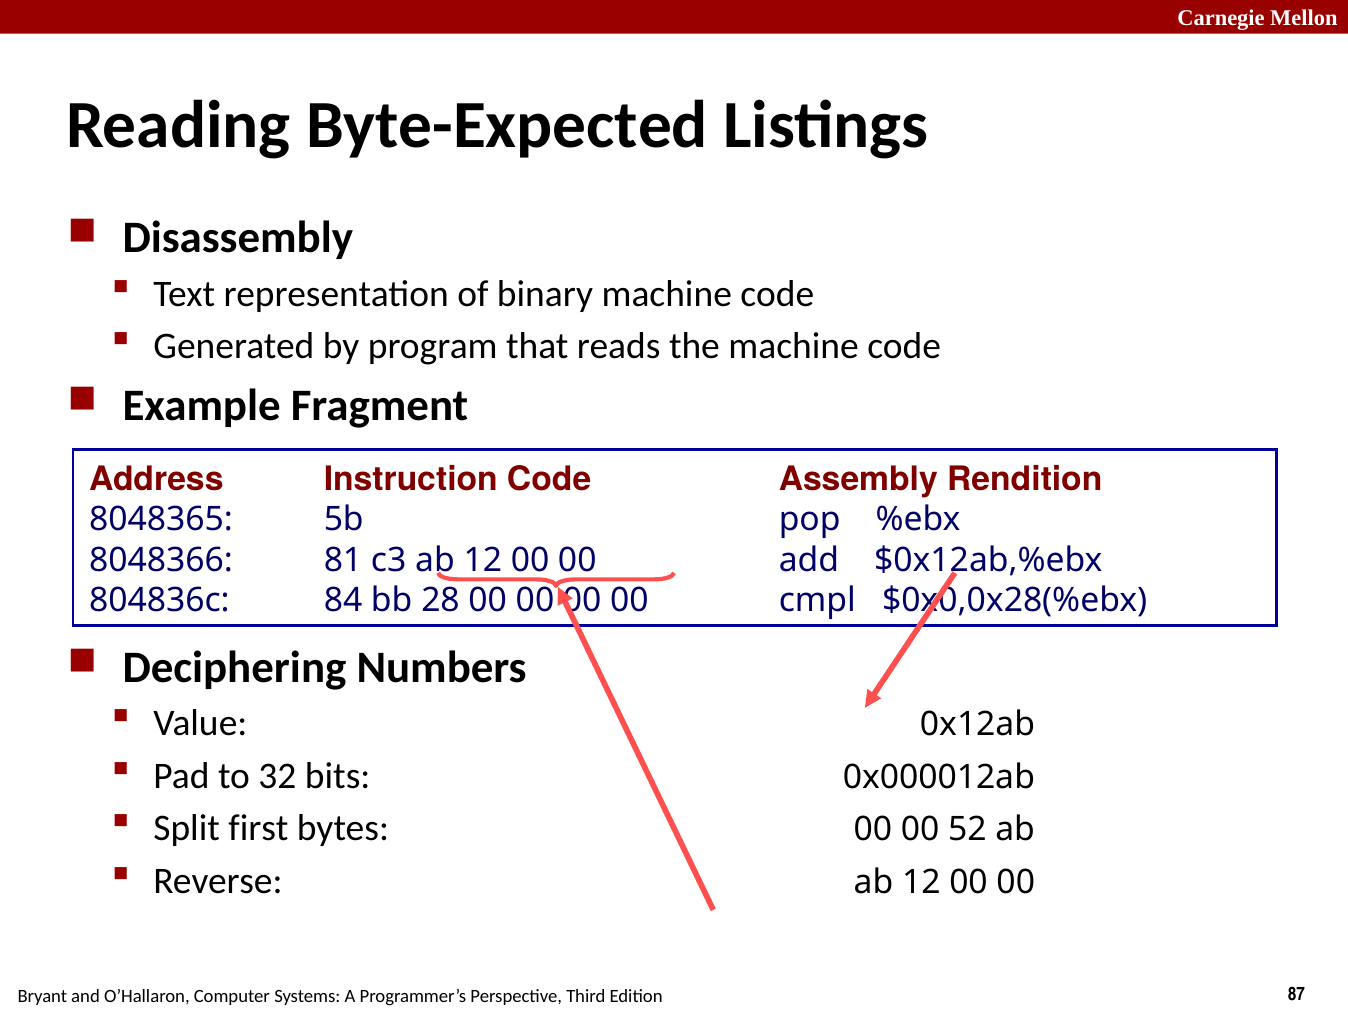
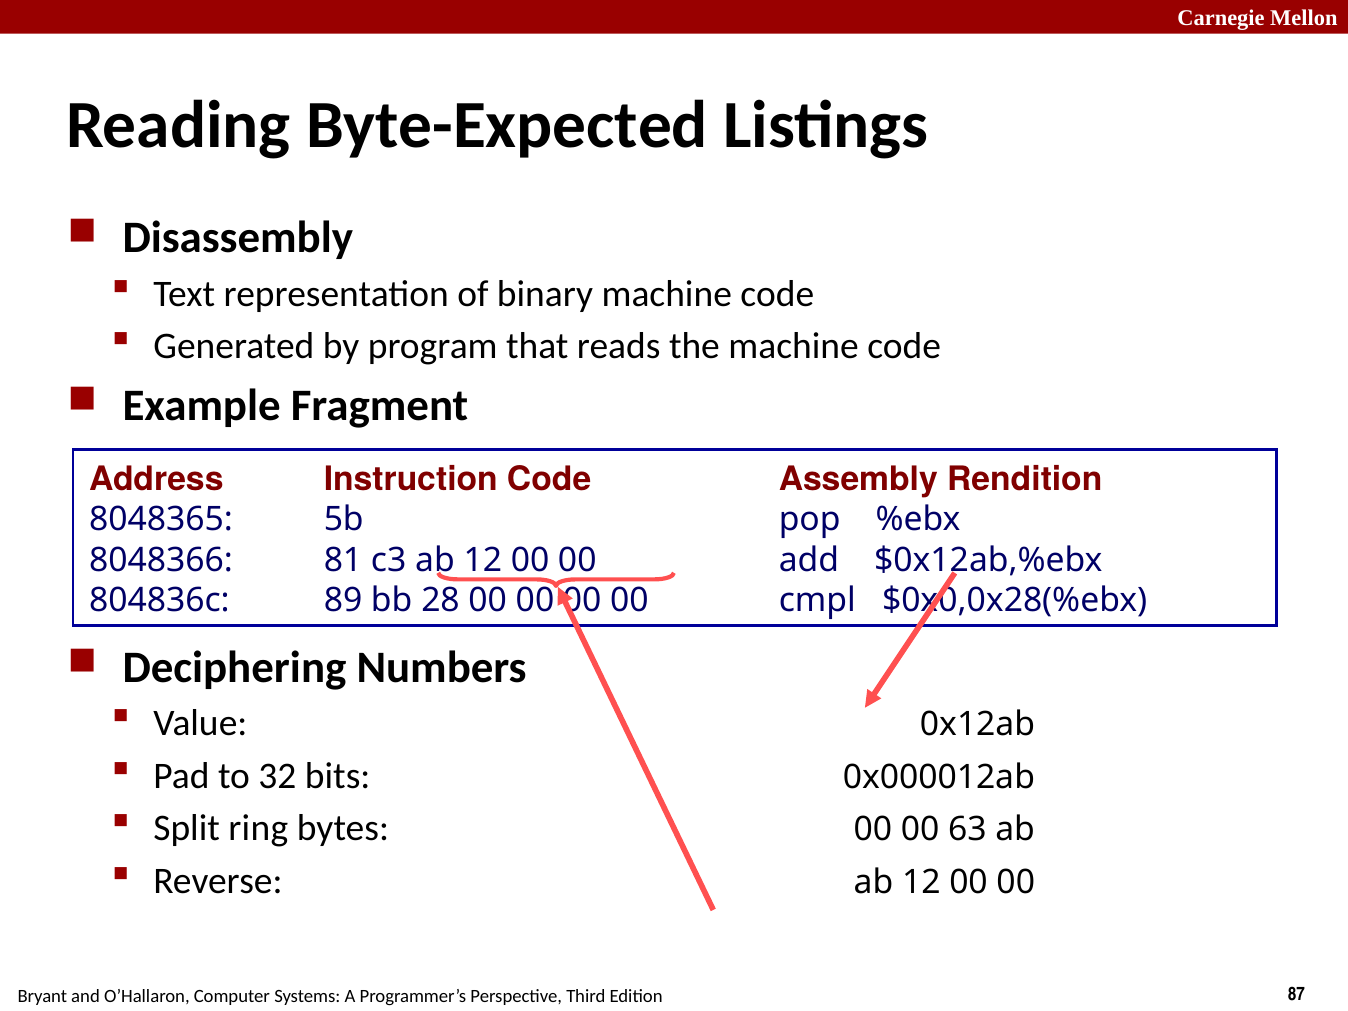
84: 84 -> 89 (343, 601)
first: first -> ring (258, 828)
52: 52 -> 63 (967, 830)
